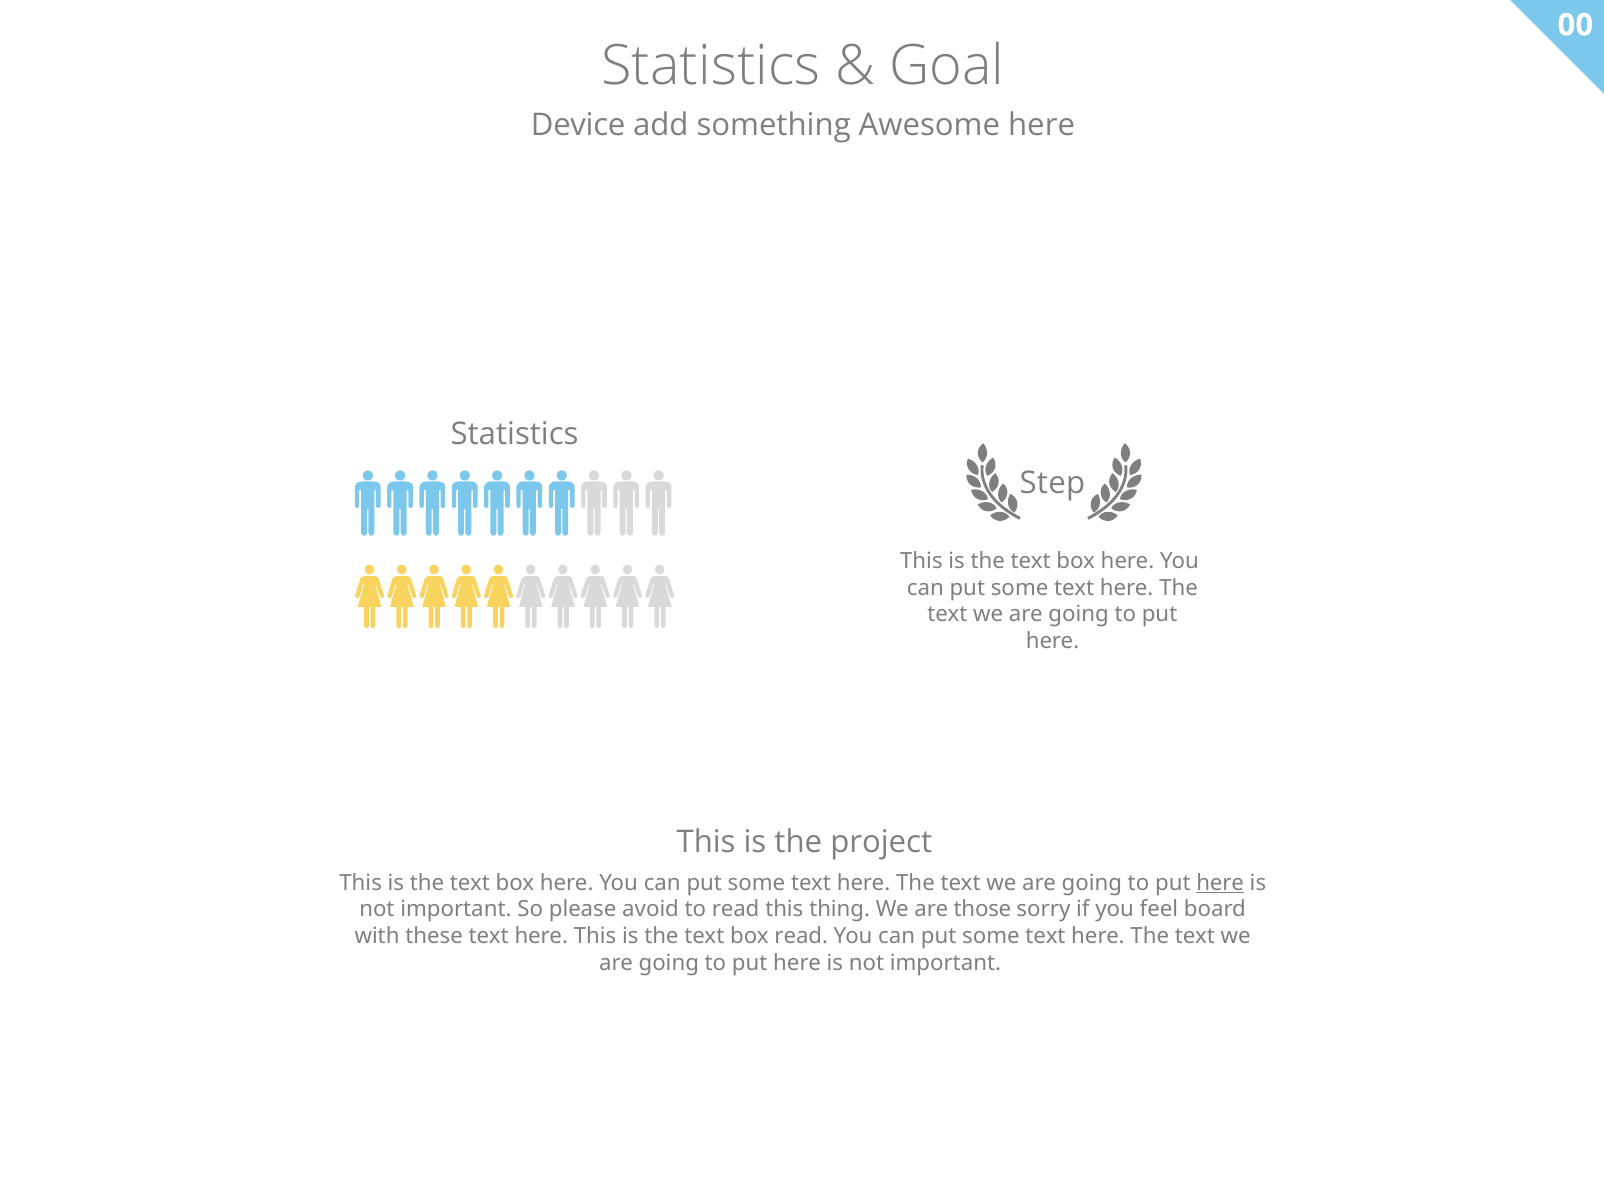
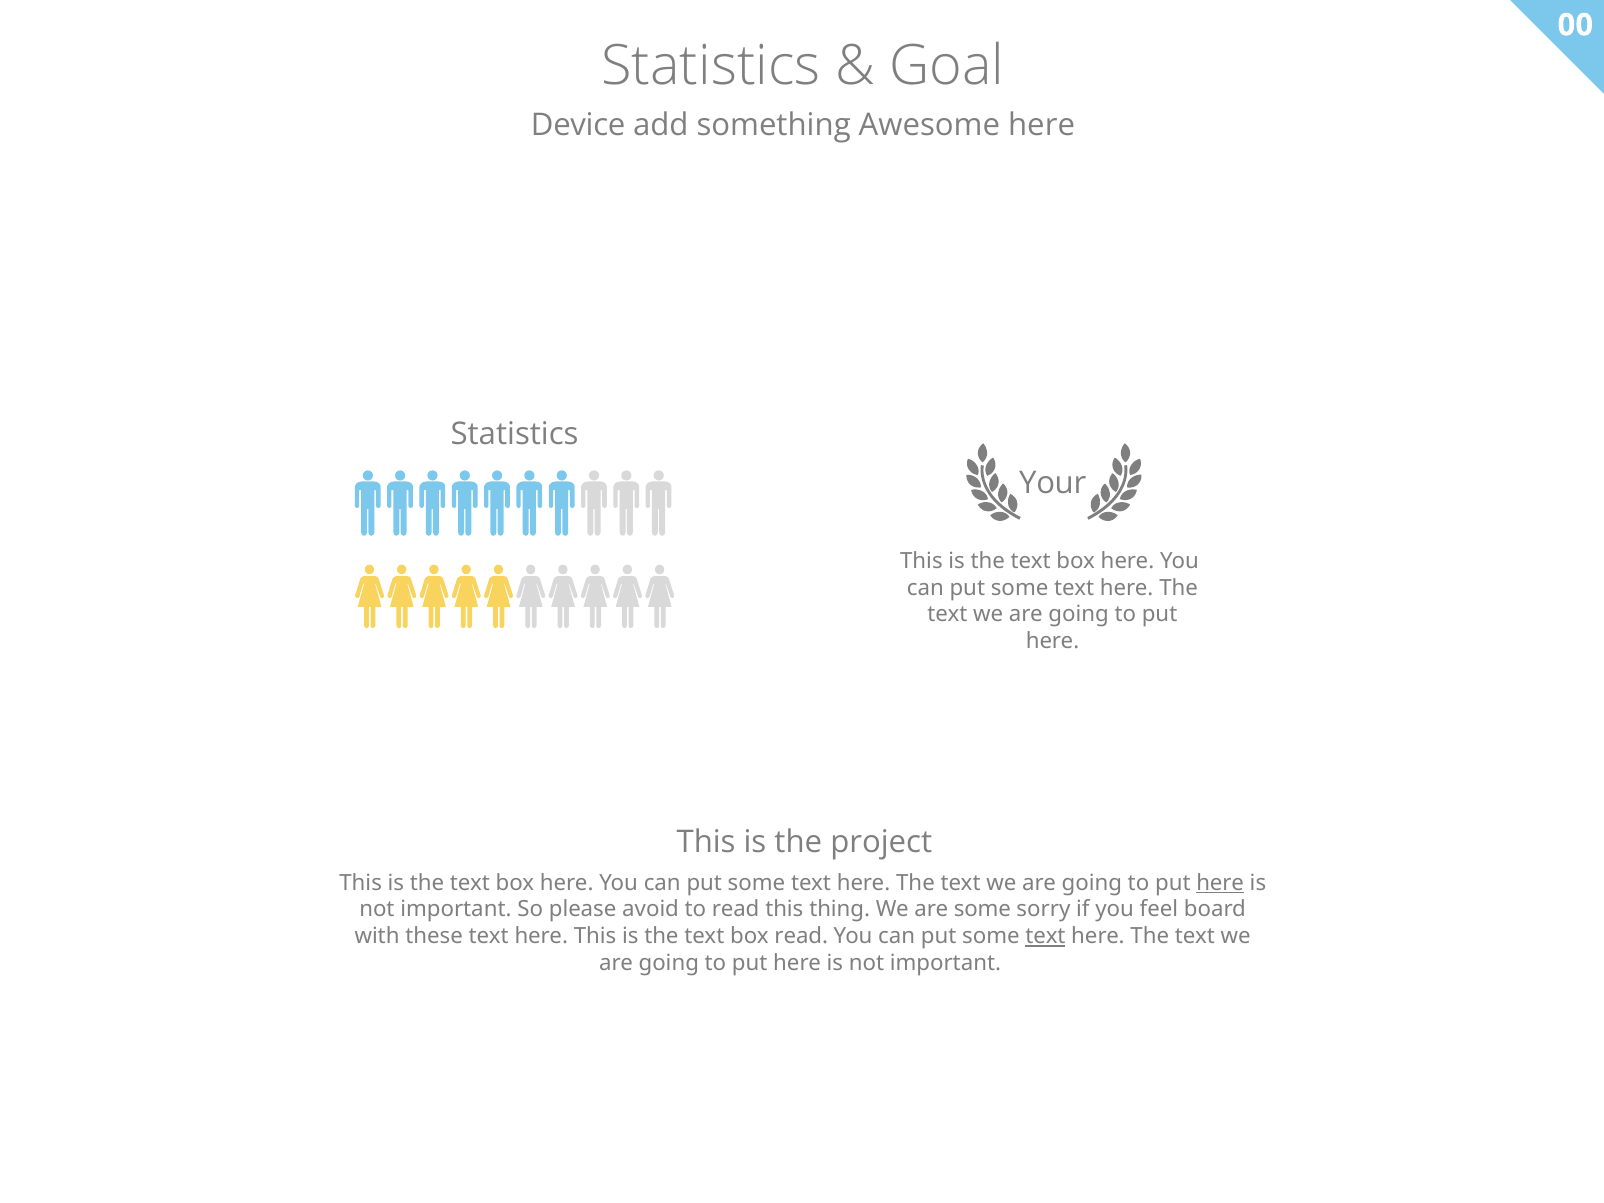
Step: Step -> Your (1053, 484)
are those: those -> some (982, 910)
text underline: none -> present (1045, 936)
